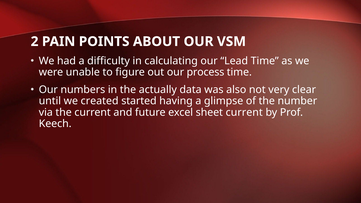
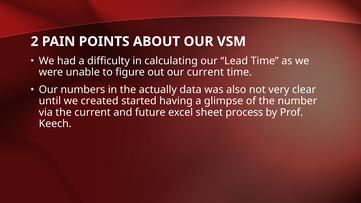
our process: process -> current (205, 72)
sheet current: current -> process (244, 112)
